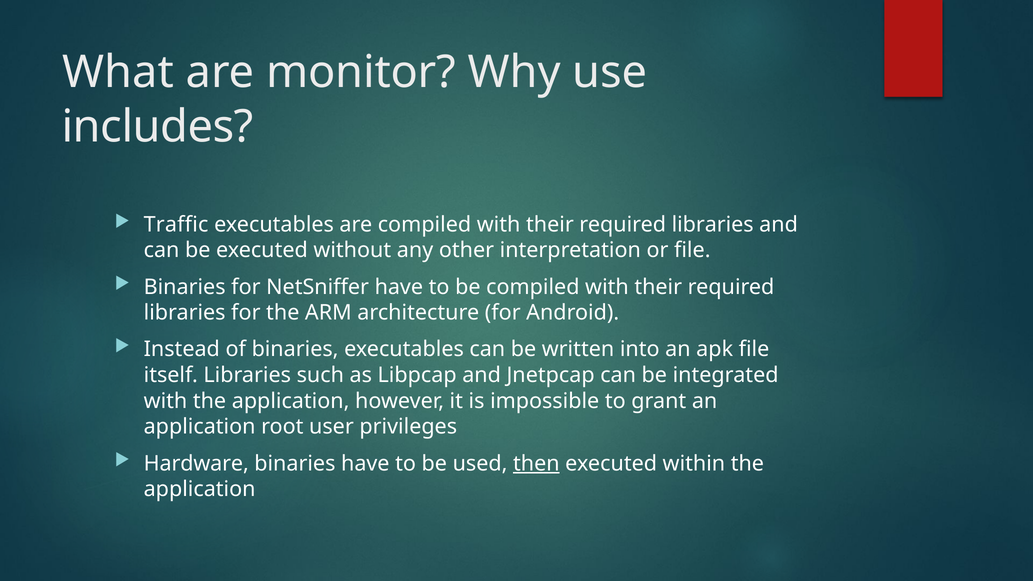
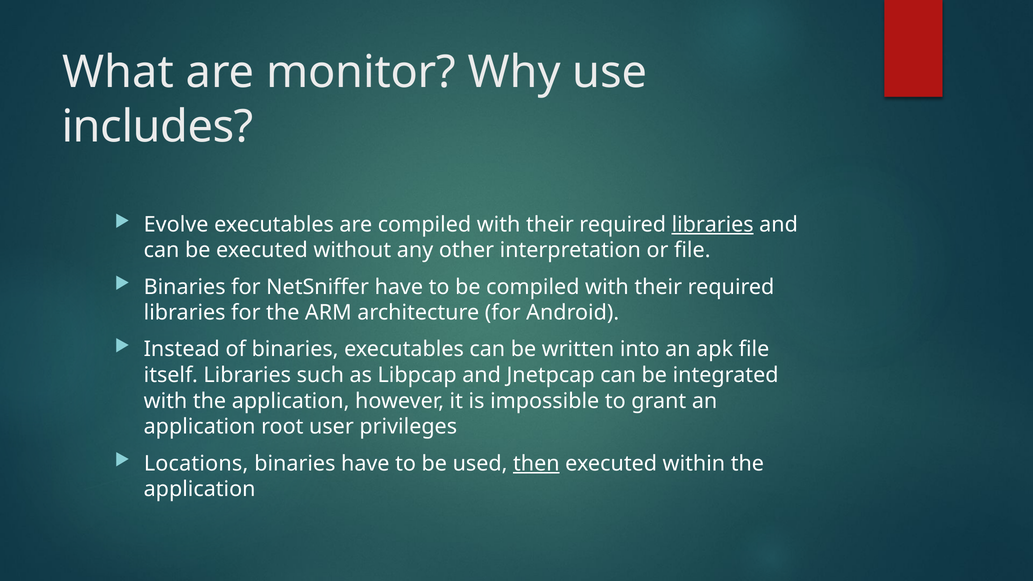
Traffic: Traffic -> Evolve (176, 224)
libraries underline: none -> present (713, 224)
Hardware: Hardware -> Locations (196, 463)
